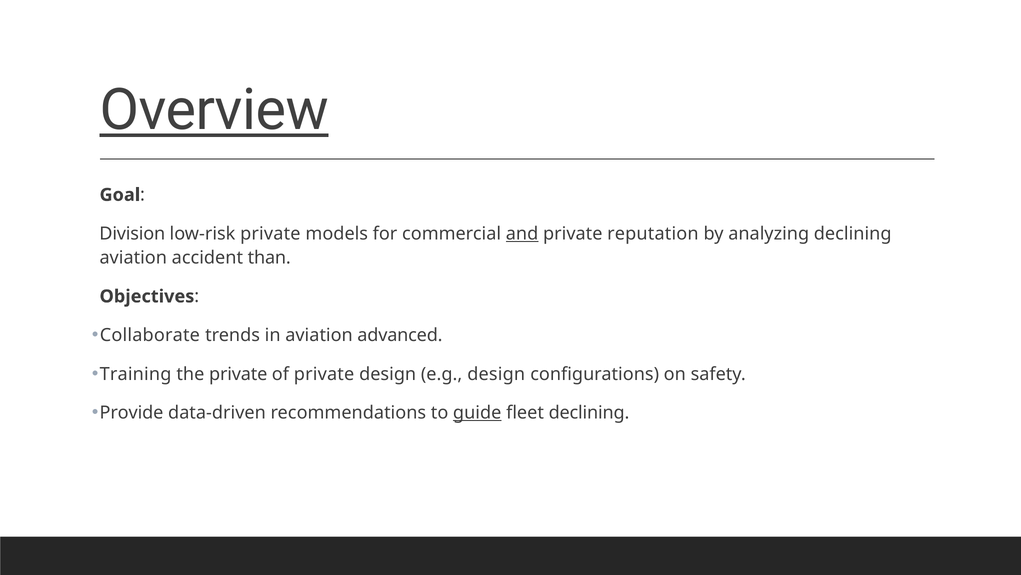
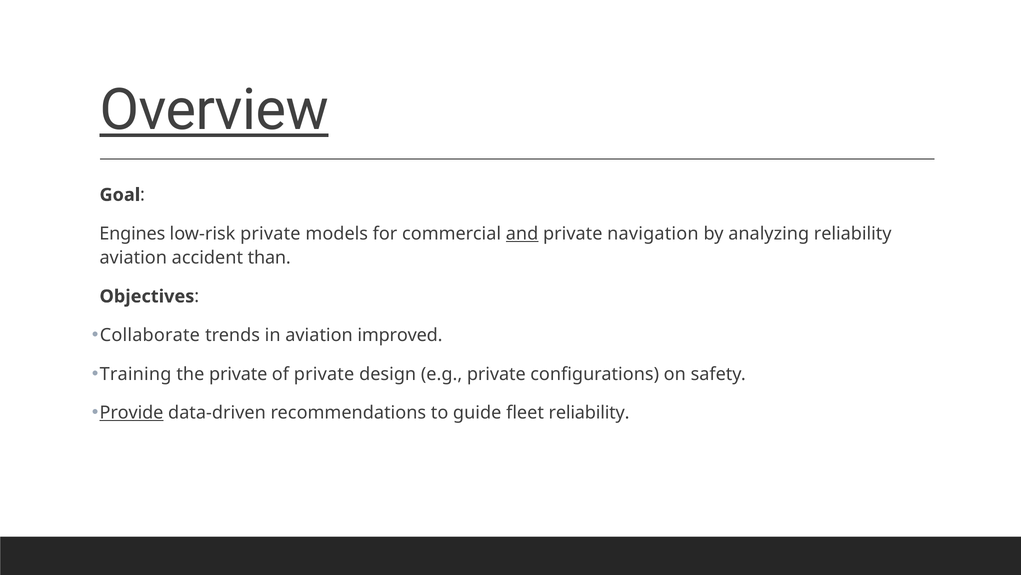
Division: Division -> Engines (132, 233)
reputation: reputation -> navigation (653, 233)
analyzing declining: declining -> reliability (853, 233)
advanced: advanced -> improved (400, 335)
e.g design: design -> private (496, 374)
Provide underline: none -> present (131, 412)
guide underline: present -> none (477, 412)
fleet declining: declining -> reliability (589, 412)
